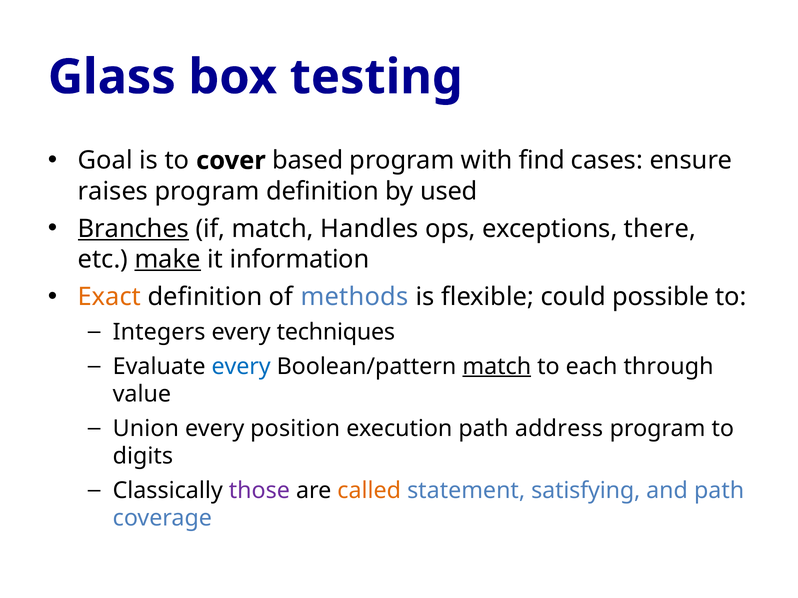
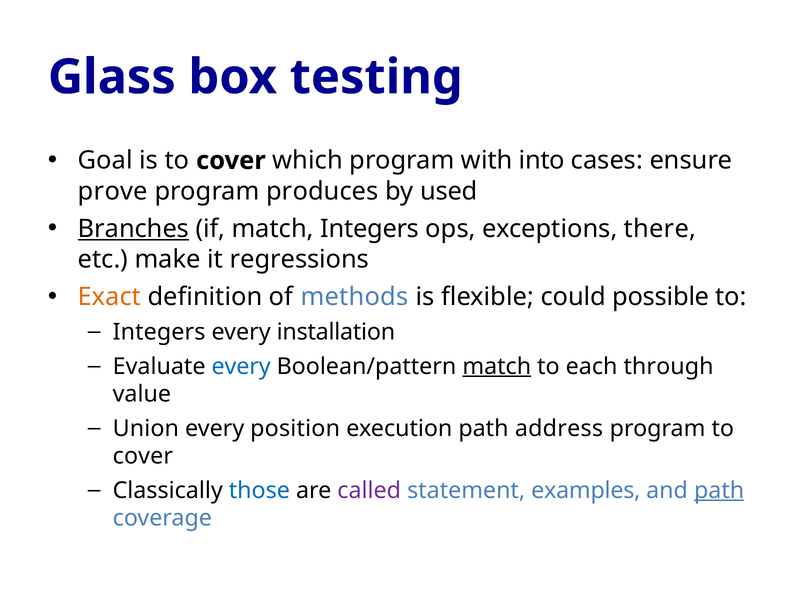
based: based -> which (308, 161)
find: find -> into (542, 161)
raises: raises -> prove (113, 191)
program definition: definition -> produces (322, 191)
match Handles: Handles -> Integers (370, 229)
make underline: present -> none (168, 260)
information: information -> regressions (299, 260)
techniques: techniques -> installation (336, 333)
digits: digits -> cover (143, 457)
those colour: purple -> blue (259, 491)
called colour: orange -> purple (369, 491)
satisfying: satisfying -> examples (586, 491)
path underline: none -> present (719, 491)
